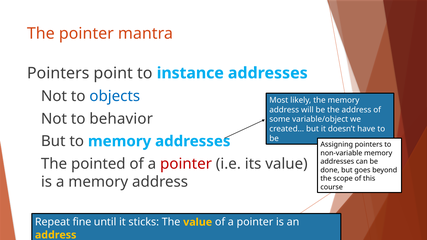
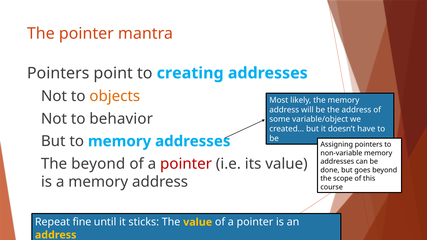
instance: instance -> creating (190, 73)
objects colour: blue -> orange (115, 96)
The pointed: pointed -> beyond (98, 164)
